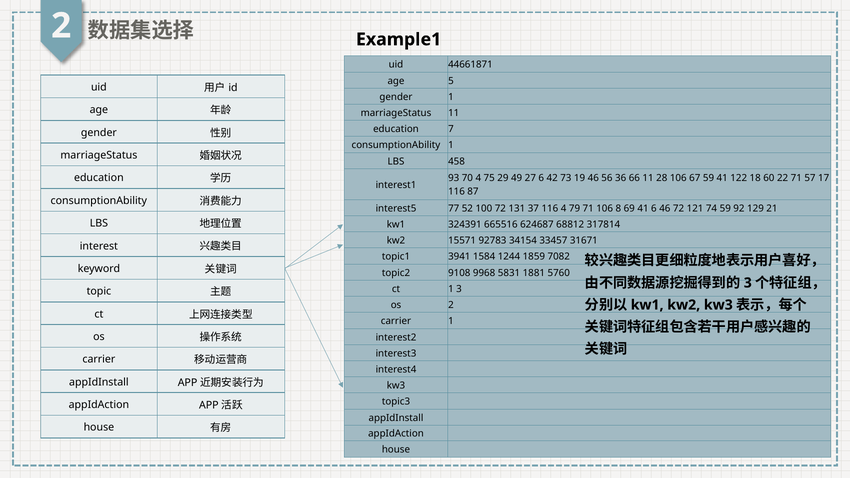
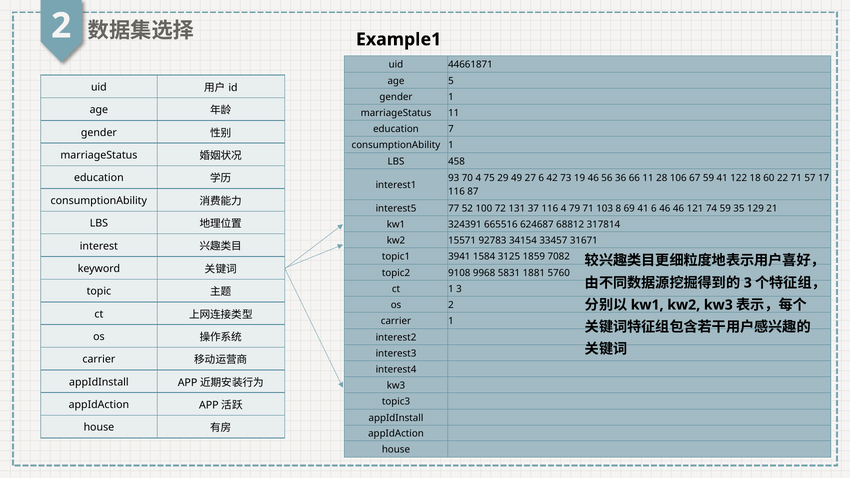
71 106: 106 -> 103 (605, 208)
46 72: 72 -> 46 (679, 208)
92: 92 -> 35 (739, 208)
1244: 1244 -> 3125 (509, 257)
